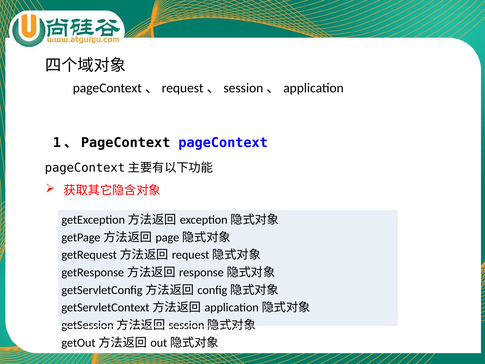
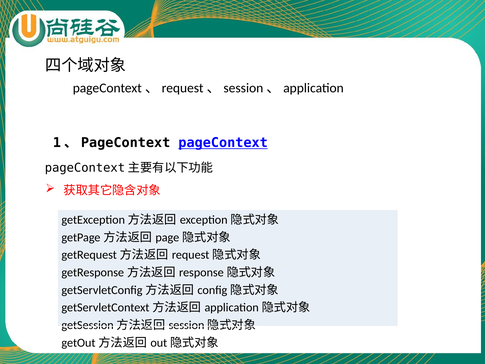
pageContext underline: none -> present (223, 143)
